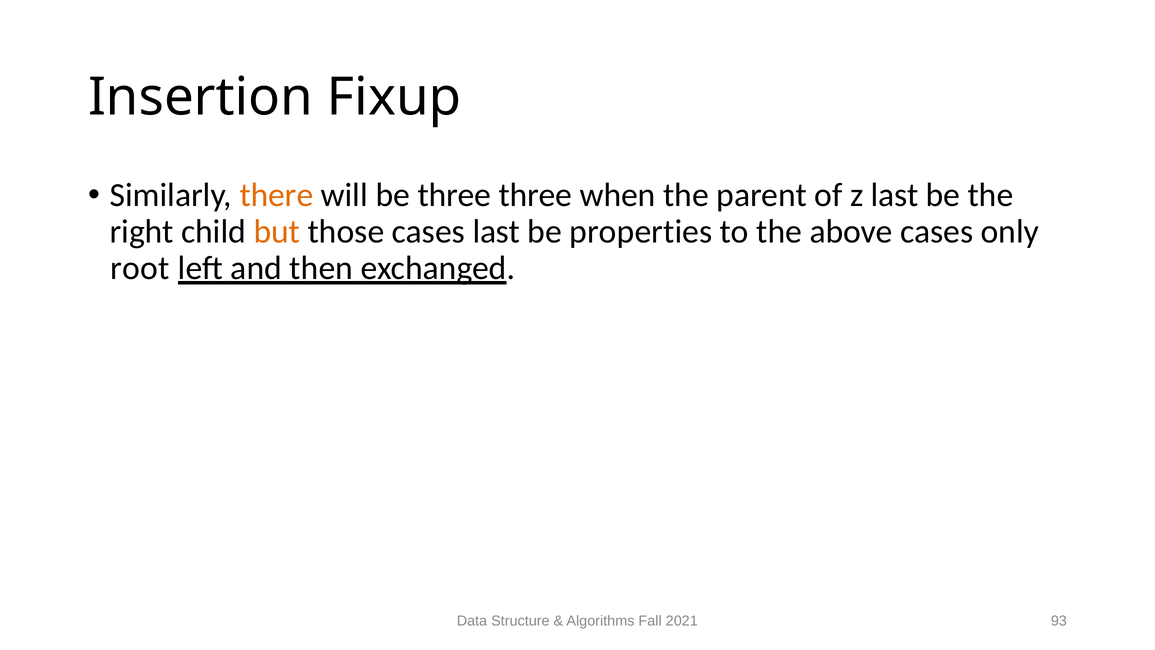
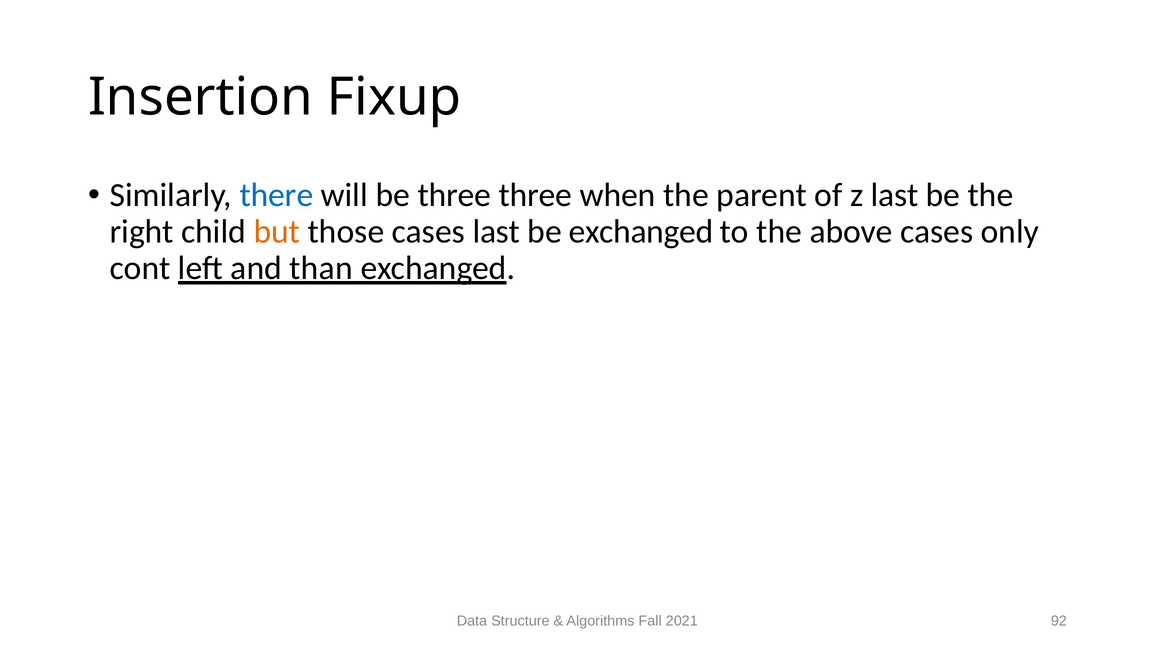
there colour: orange -> blue (276, 195)
be properties: properties -> exchanged (641, 232)
root: root -> cont (140, 268)
then: then -> than (321, 268)
93: 93 -> 92 (1059, 620)
